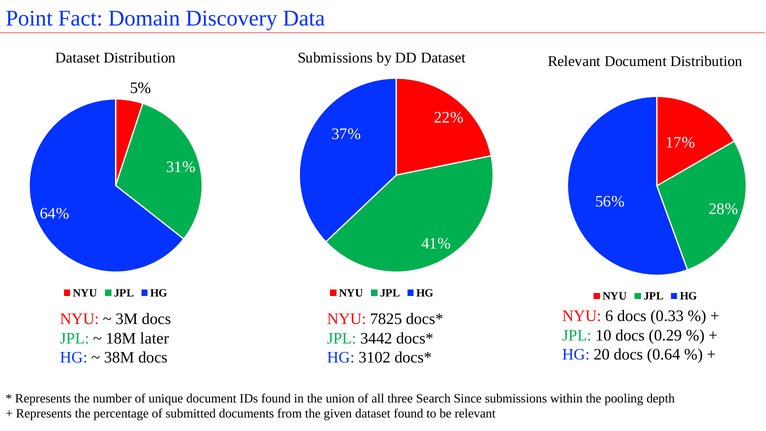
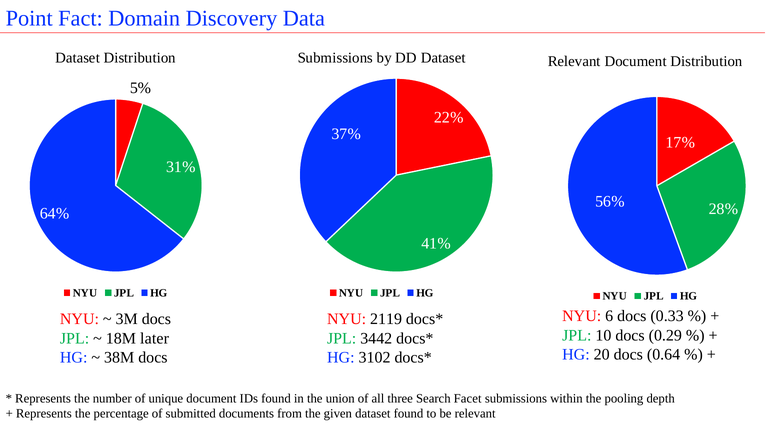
7825: 7825 -> 2119 (386, 319)
Since: Since -> Facet (468, 398)
